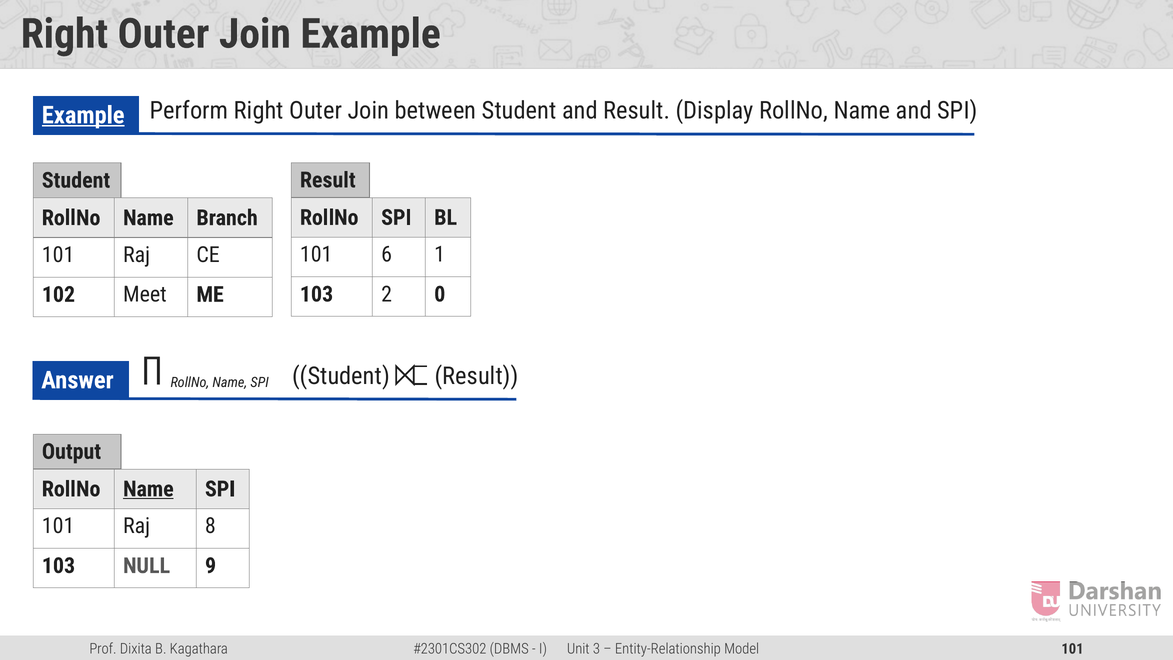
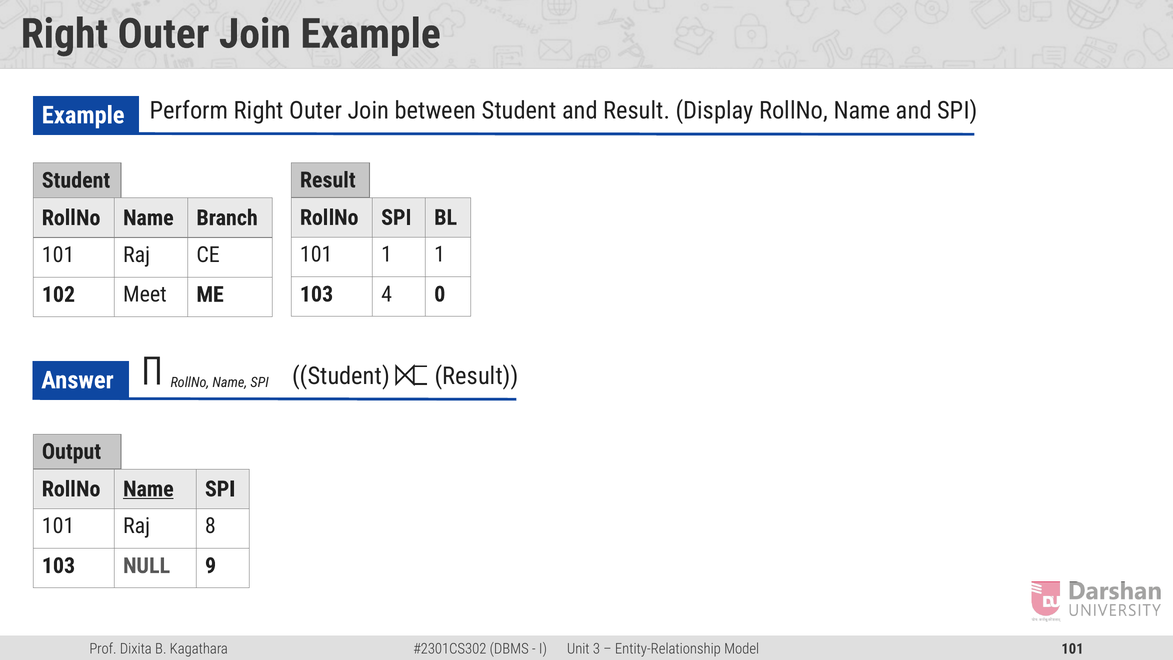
Example underline: present -> none (83, 115)
101 6: 6 -> 1 (387, 255)
2: 2 -> 4 (387, 294)
